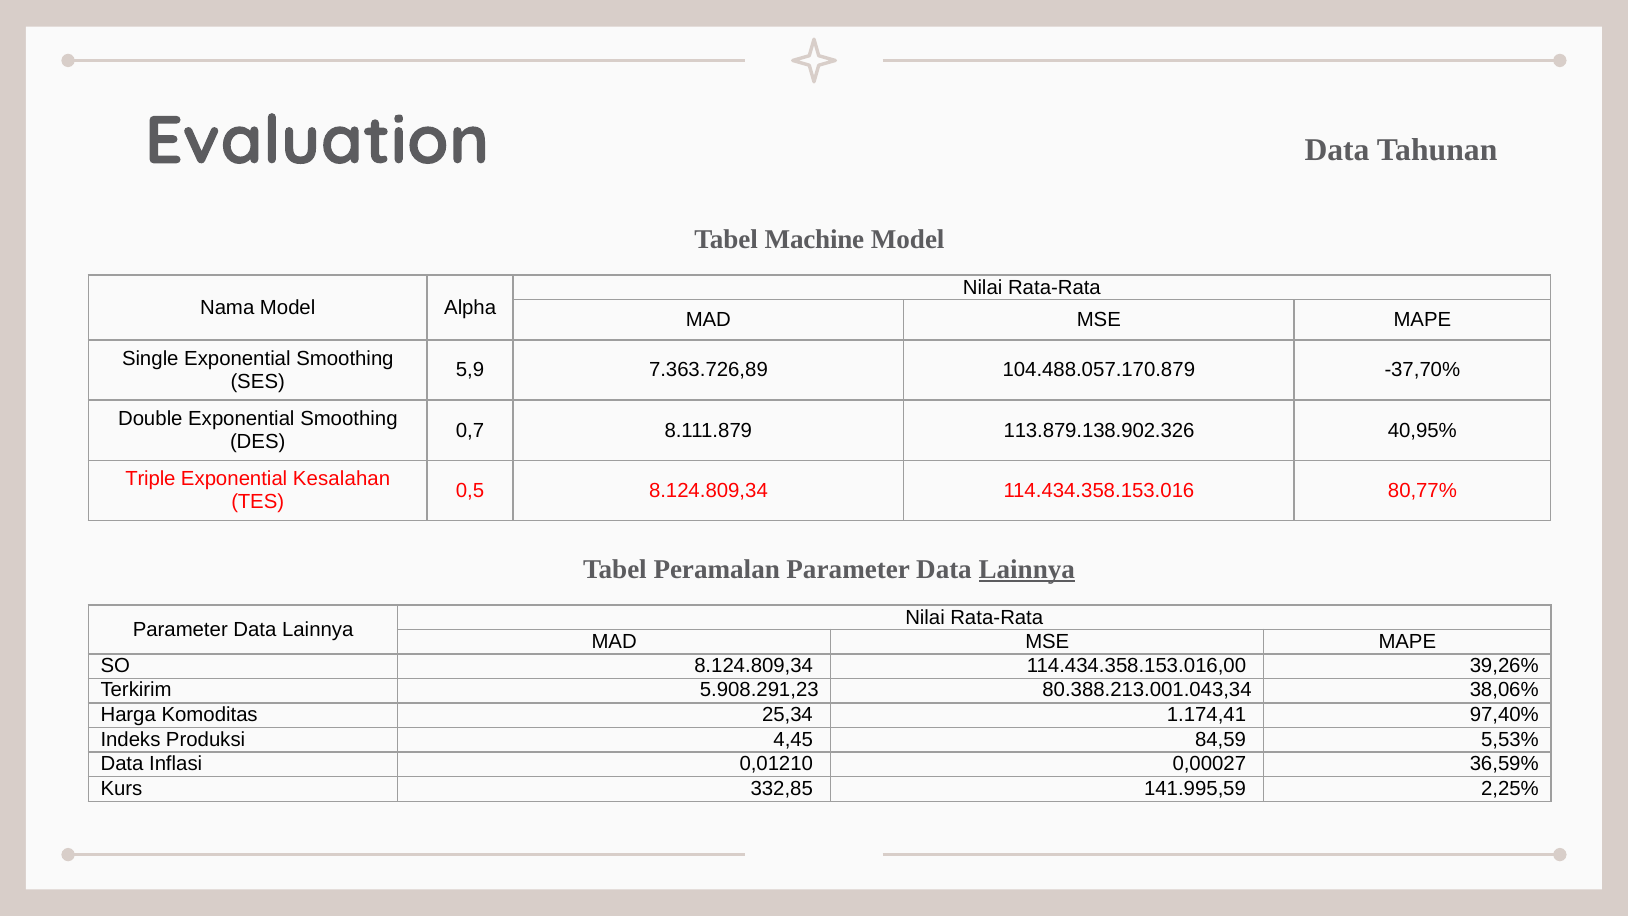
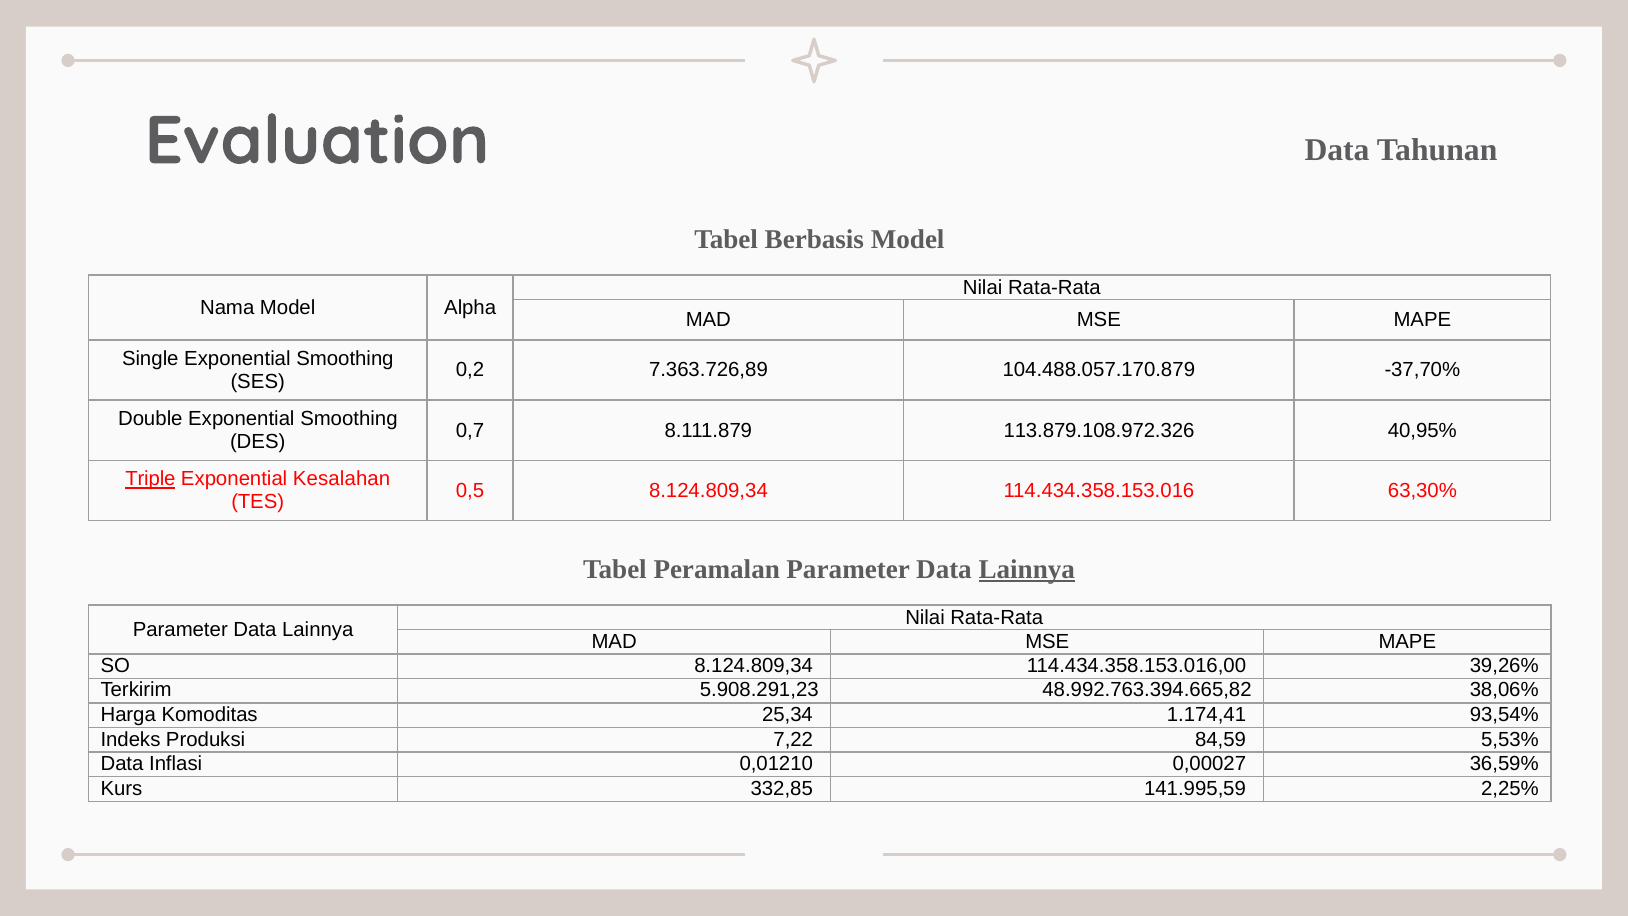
Machine: Machine -> Berbasis (814, 240)
5,9: 5,9 -> 0,2 (470, 370)
113.879.138.902.326: 113.879.138.902.326 -> 113.879.108.972.326 (1099, 430)
Triple underline: none -> present (150, 479)
80,77%: 80,77% -> 63,30% (1422, 491)
80.388.213.001.043,34: 80.388.213.001.043,34 -> 48.992.763.394.665,82 (1147, 690)
97,40%: 97,40% -> 93,54% (1504, 715)
4,45: 4,45 -> 7,22 (793, 739)
